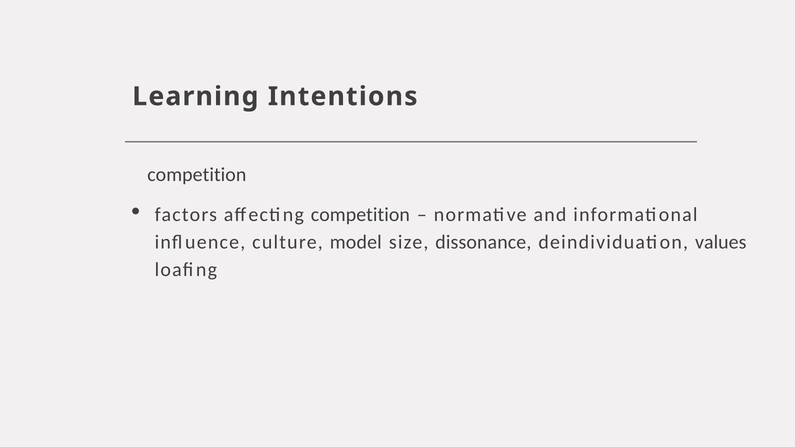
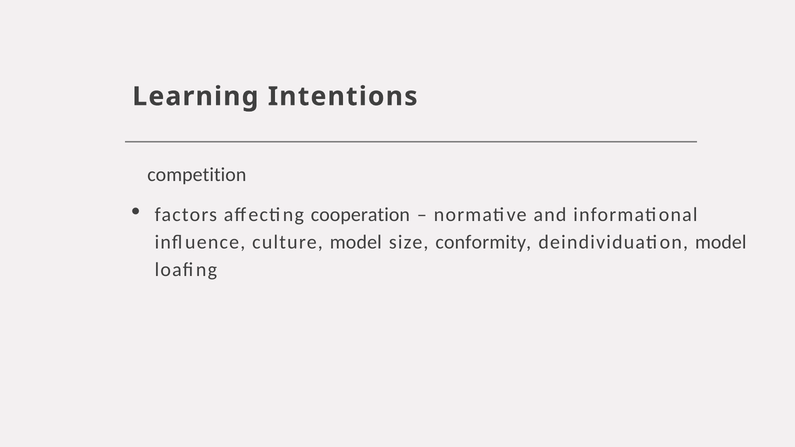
affecting competition: competition -> cooperation (360, 215)
dissonance: dissonance -> conformity (483, 242)
deindividuation values: values -> model (721, 242)
